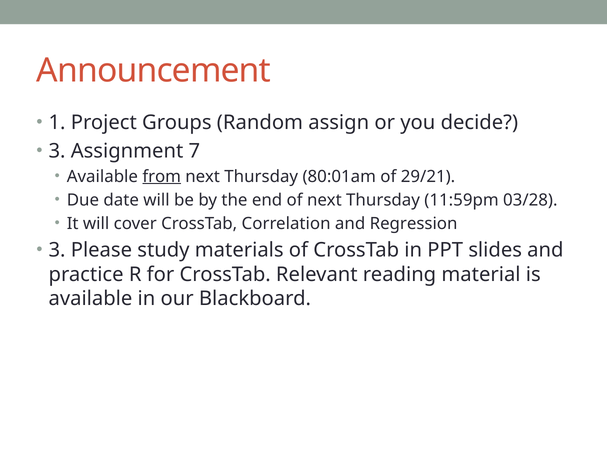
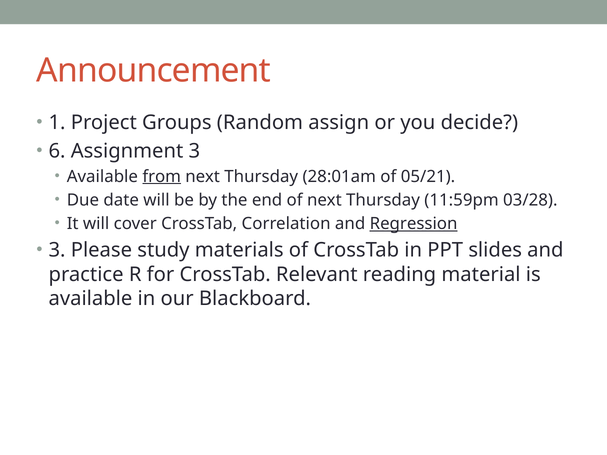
3: 3 -> 6 (57, 151)
Assignment 7: 7 -> 3 (194, 151)
80:01am: 80:01am -> 28:01am (339, 177)
29/21: 29/21 -> 05/21 (428, 177)
Regression underline: none -> present (414, 224)
